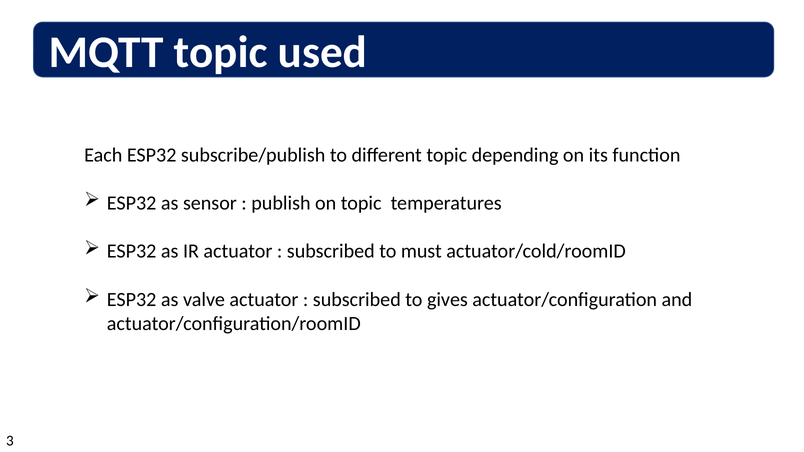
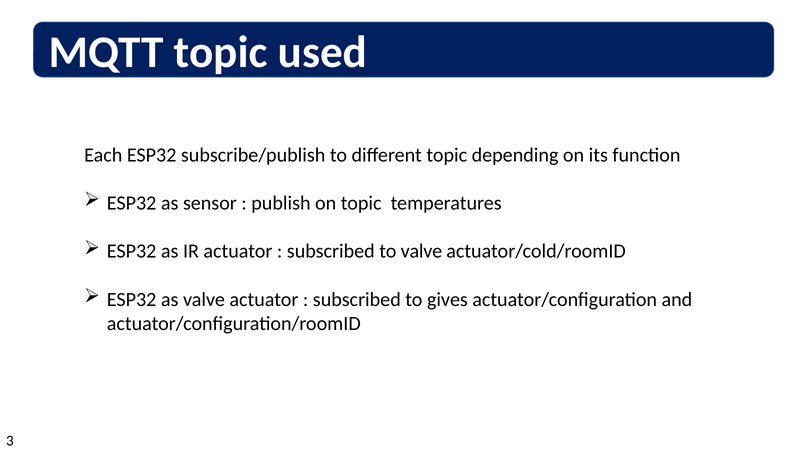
to must: must -> valve (421, 251)
